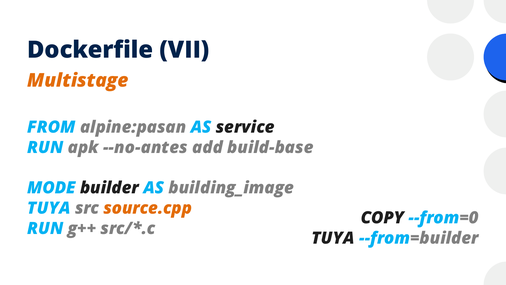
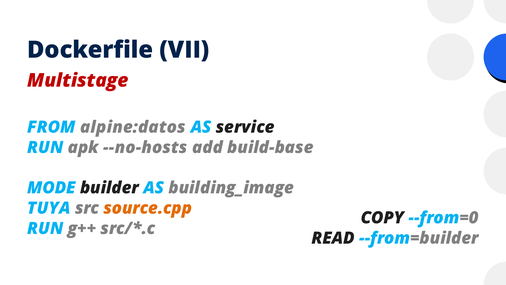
Multistage colour: orange -> red (78, 80)
alpine:pasan: alpine:pasan -> alpine:datos (133, 127)
--no-antes: --no-antes -> --no-hosts (145, 147)
TUYA: TUYA -> READ (333, 238)
